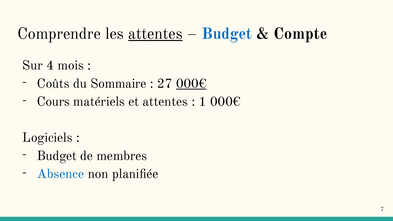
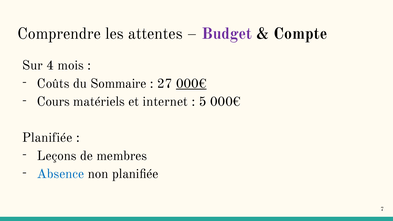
attentes underline: present -> none (155, 34)
Budget colour: blue -> purple (227, 34)
et attentes: attentes -> internet (165, 102)
1: 1 -> 5 (203, 102)
Logiciels: Logiciels -> Planifiée (47, 138)
Budget: Budget -> Leçons (57, 156)
